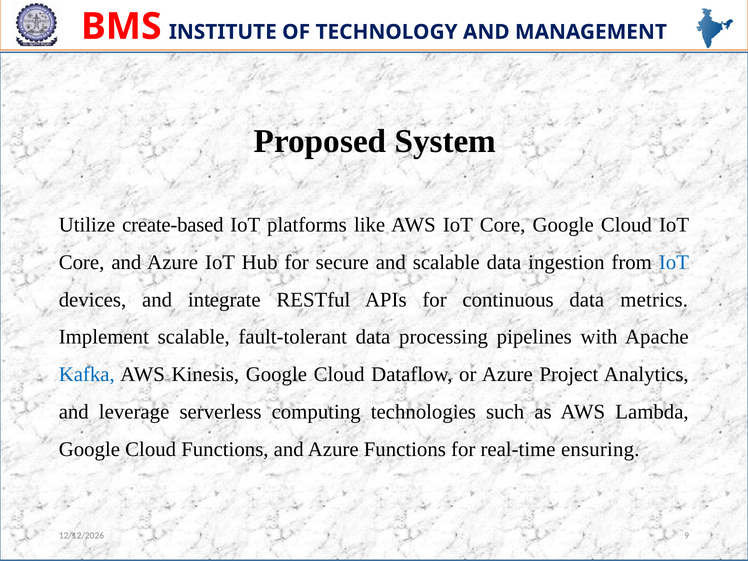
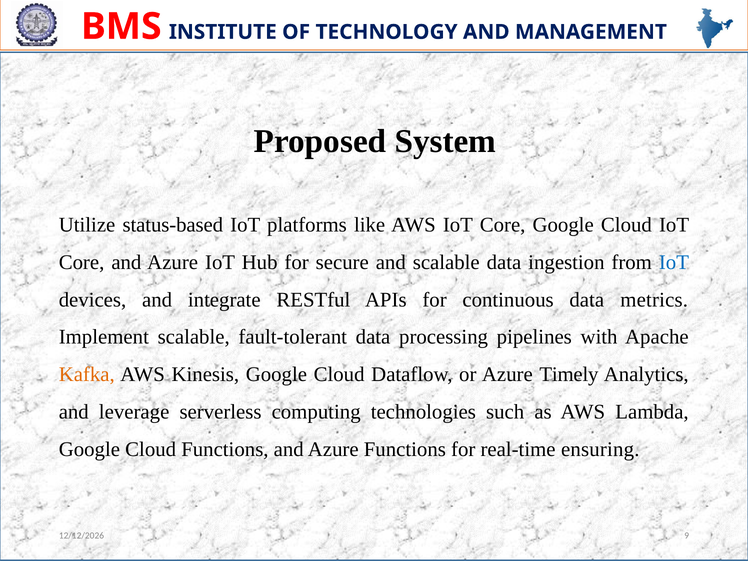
create-based: create-based -> status-based (173, 225)
Kafka colour: blue -> orange (87, 375)
Project: Project -> Timely (569, 375)
